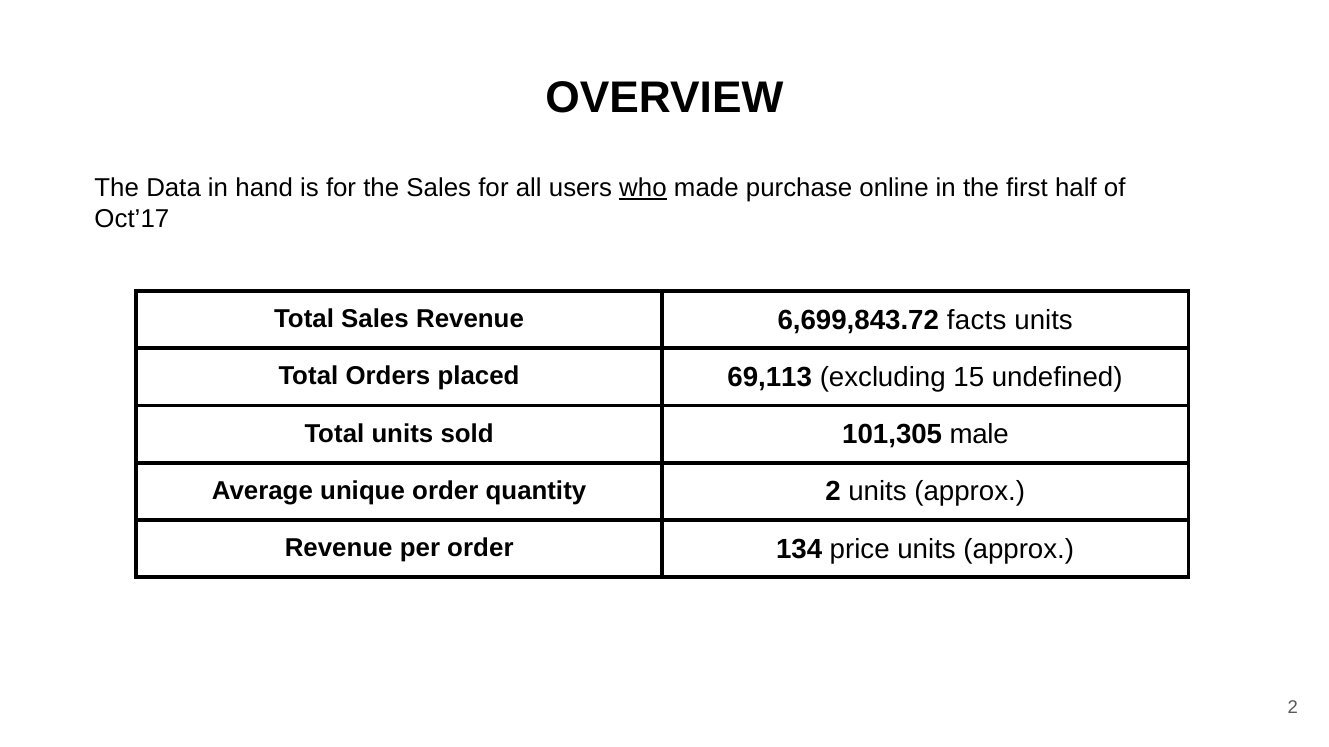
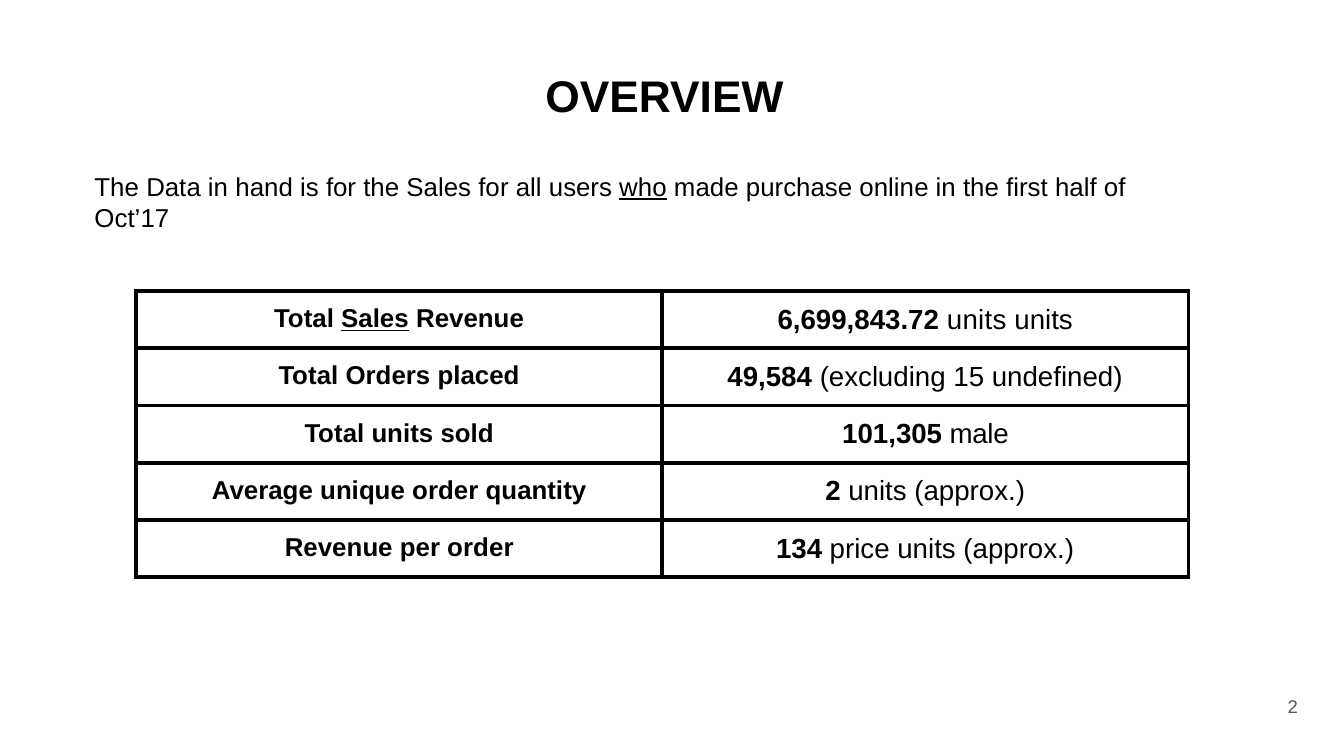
Sales underline: none -> present (375, 319)
6,699,843.72 facts: facts -> units (977, 320)
69,113: 69,113 -> 49,584 (770, 378)
